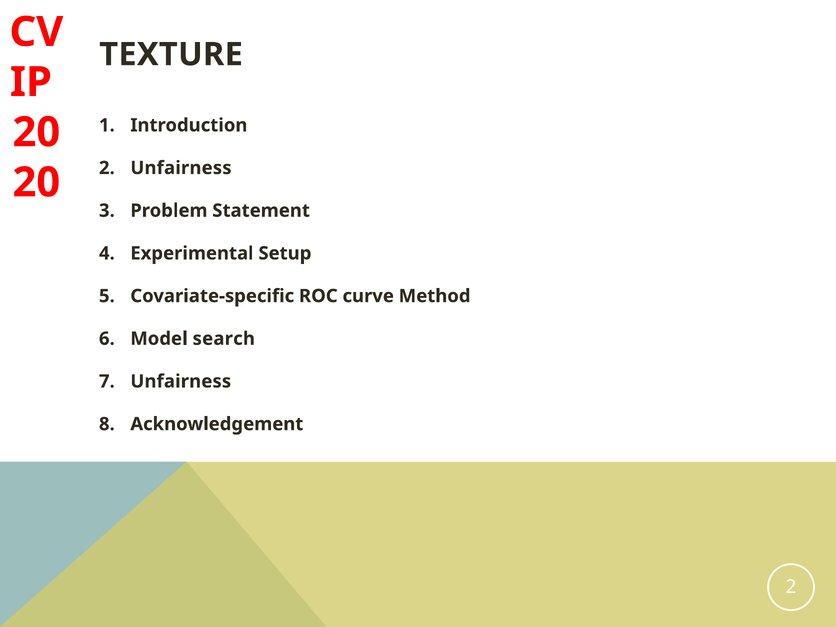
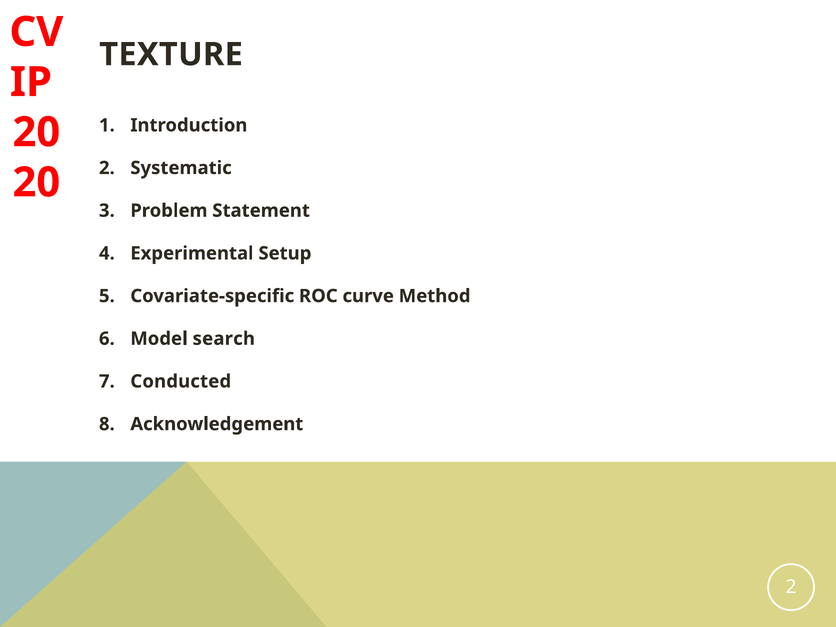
2 Unfairness: Unfairness -> Systematic (181, 168)
Unfairness: Unfairness -> Conducted (181, 381)
